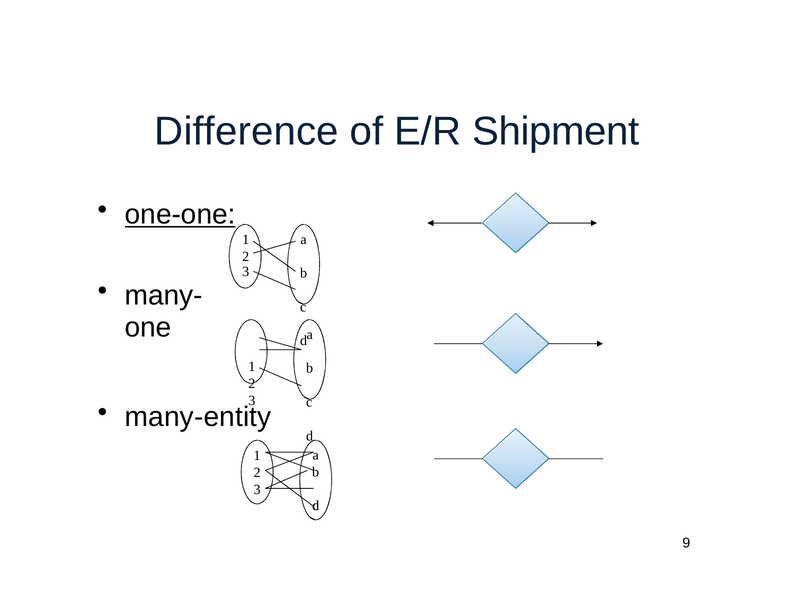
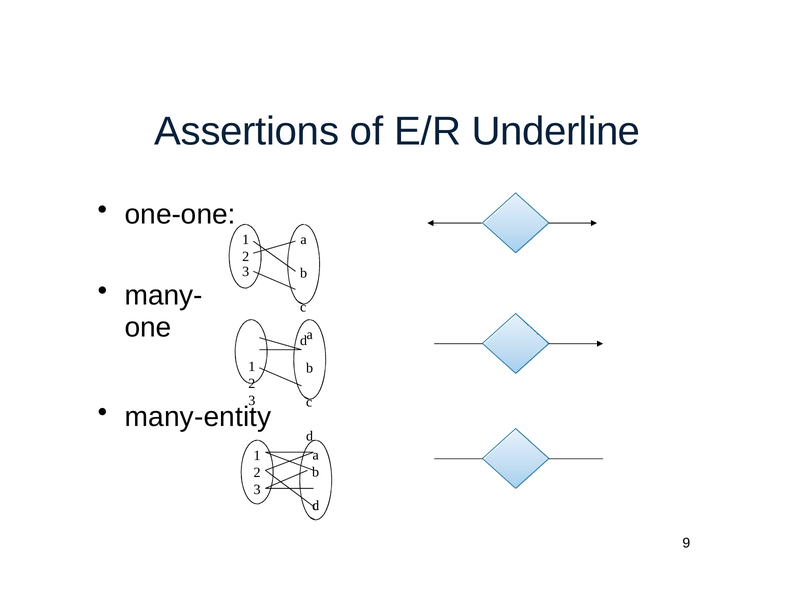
Difference: Difference -> Assertions (247, 131)
Shipment: Shipment -> Underline (556, 131)
one-one underline: present -> none (180, 215)
